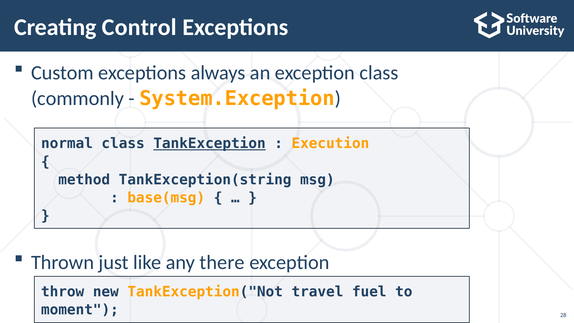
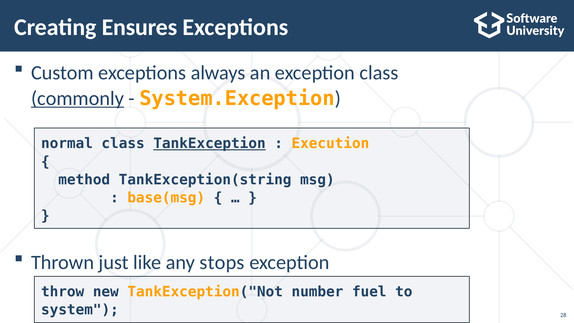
Control: Control -> Ensures (140, 27)
commonly underline: none -> present (77, 98)
there: there -> stops (222, 262)
travel: travel -> number (317, 292)
moment: moment -> system (80, 310)
